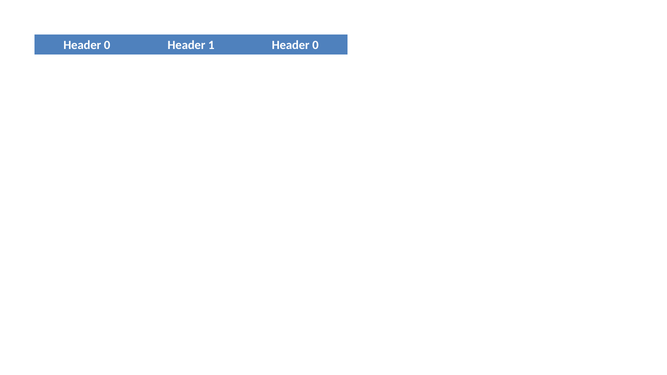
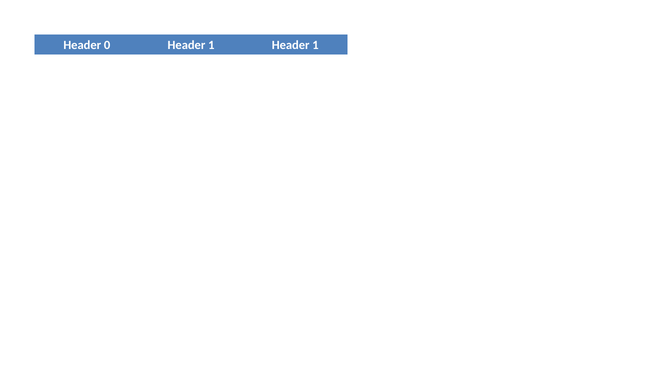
1 Header 0: 0 -> 1 (316, 45)
